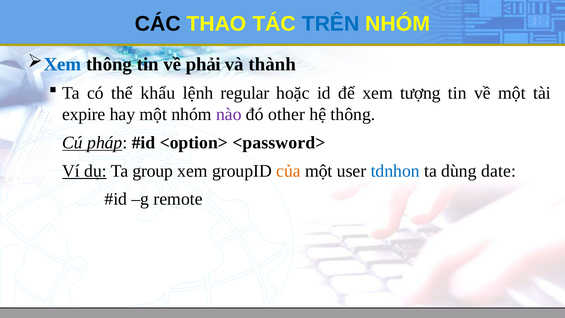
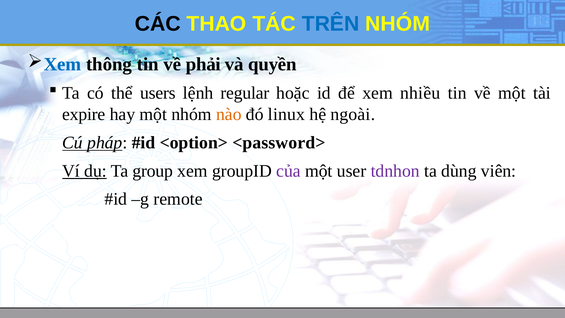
thành: thành -> quyền (272, 64)
khẩu: khẩu -> users (158, 93)
tượng: tượng -> nhiều (420, 93)
nào colour: purple -> orange (229, 114)
other: other -> linux (286, 114)
hệ thông: thông -> ngoài (353, 114)
của colour: orange -> purple (288, 171)
tdnhon colour: blue -> purple (395, 171)
date: date -> viên (499, 171)
